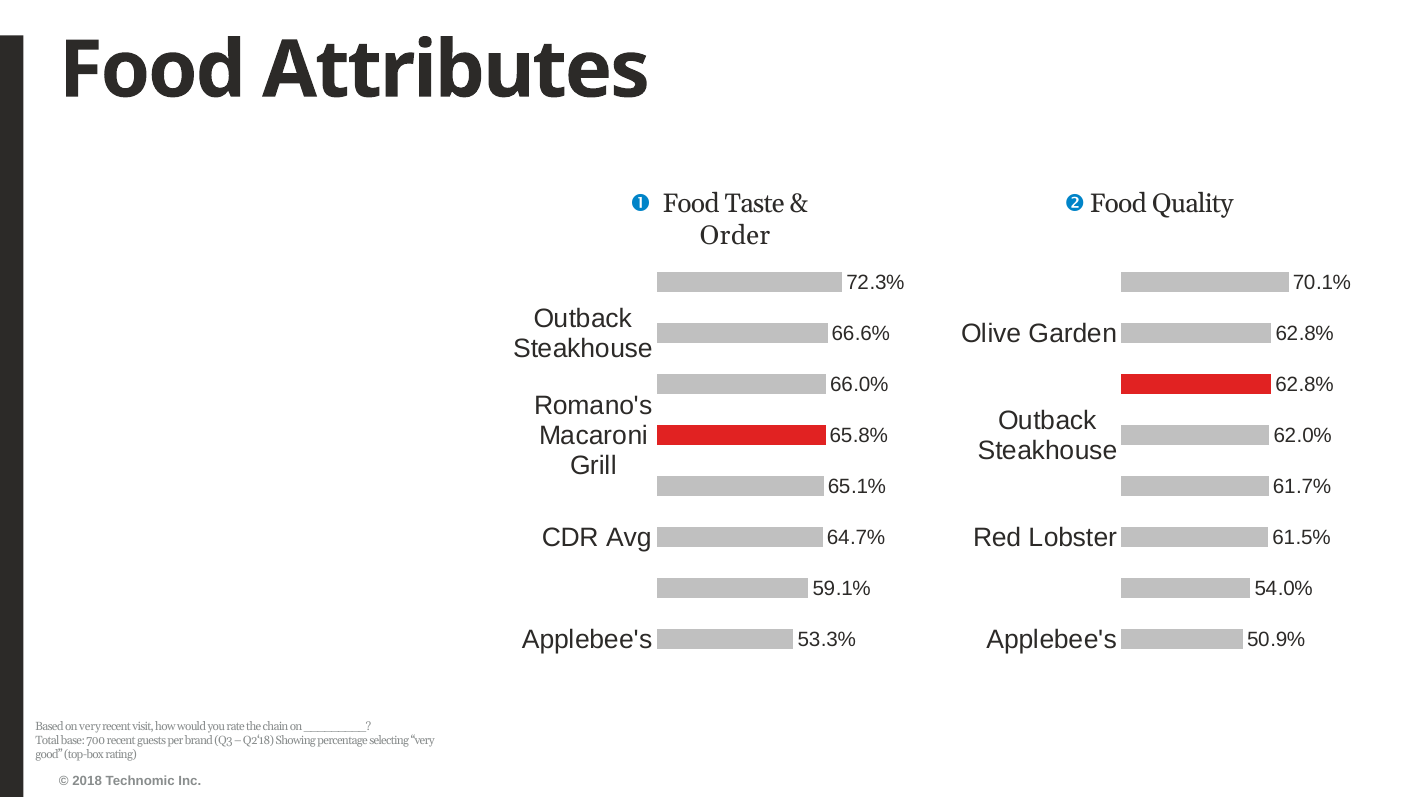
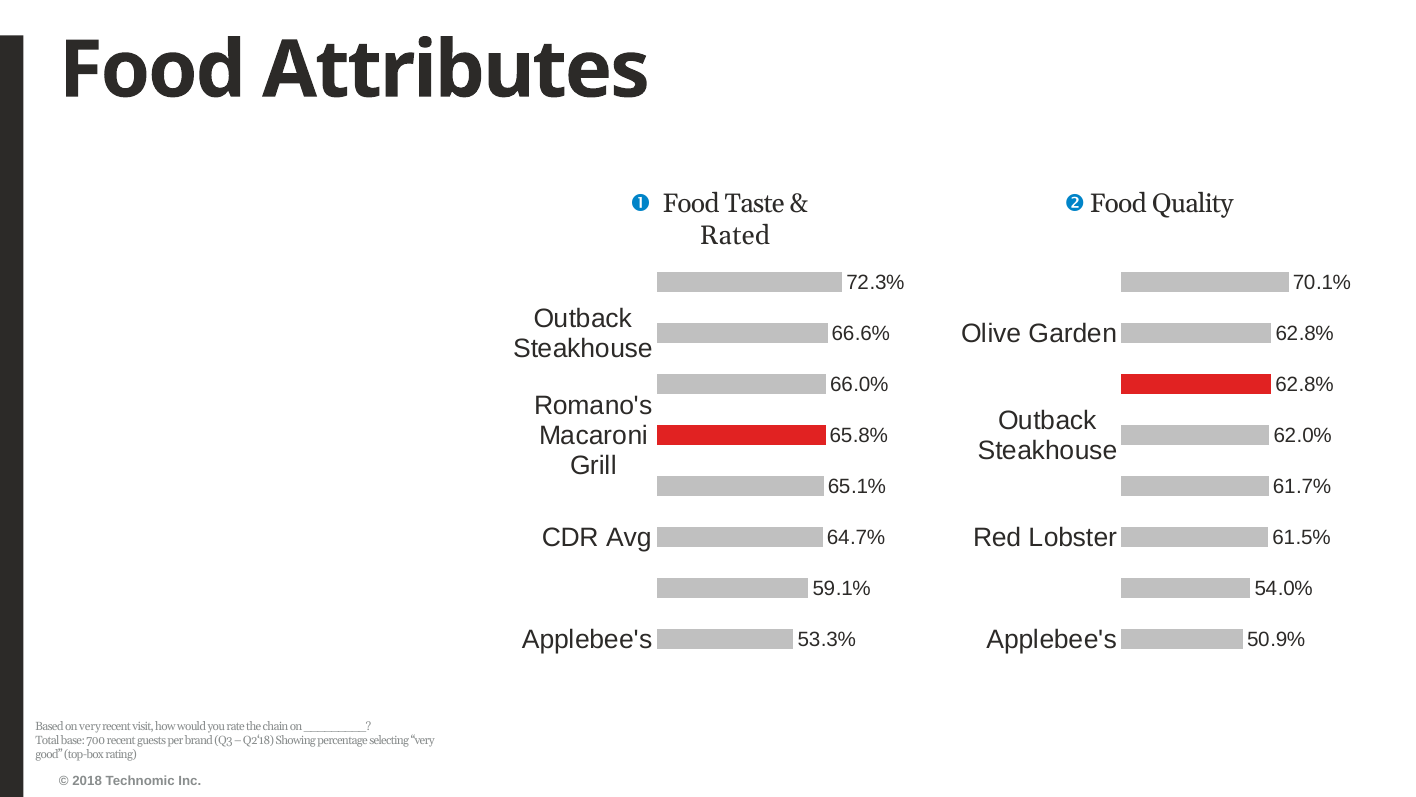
Order: Order -> Rated (735, 235)
